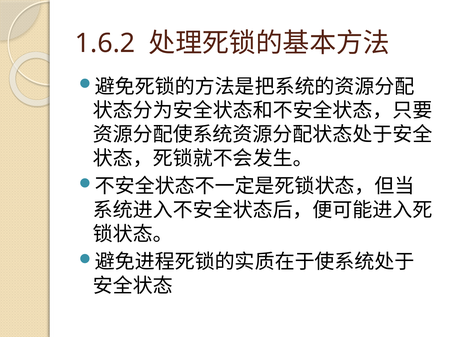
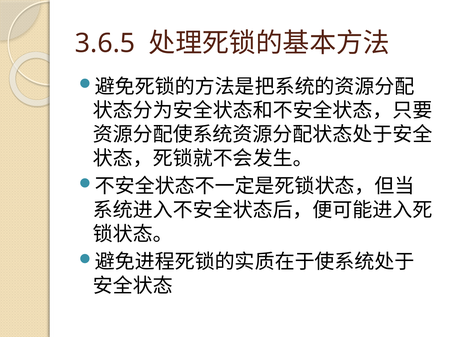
1.6.2: 1.6.2 -> 3.6.5 (105, 43)
